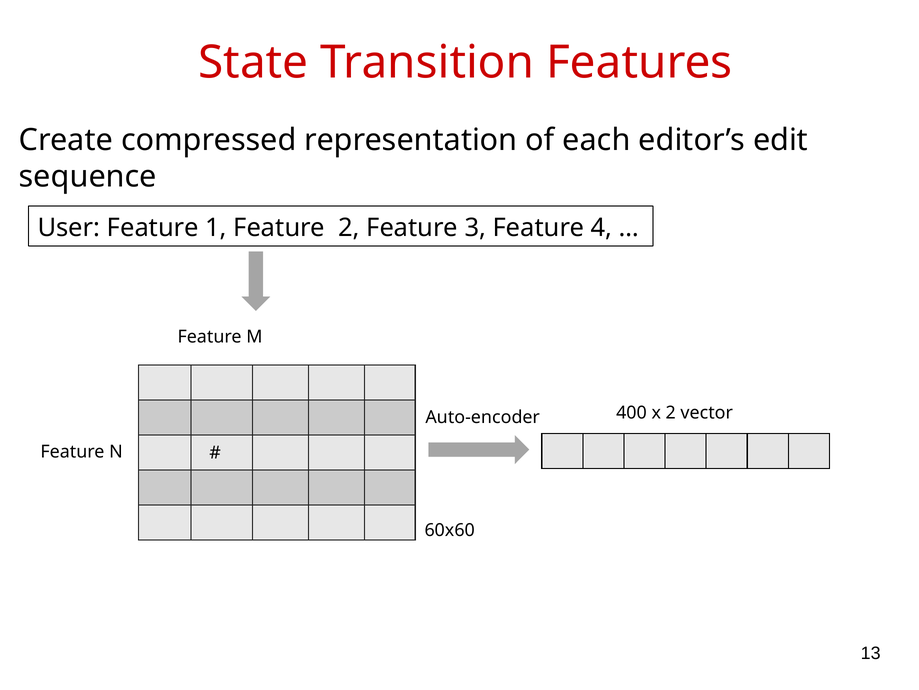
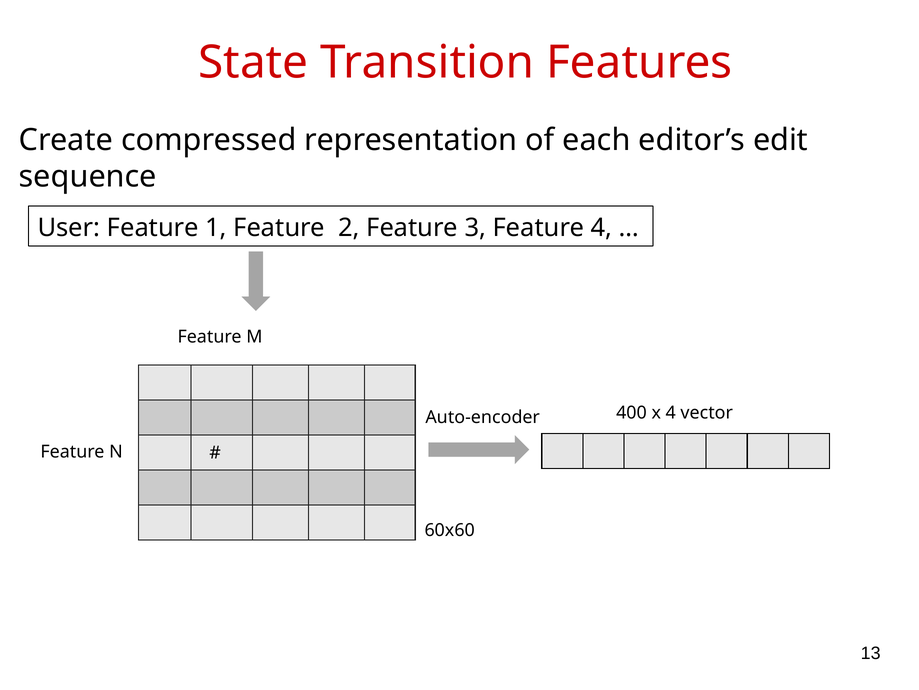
x 2: 2 -> 4 (671, 412)
